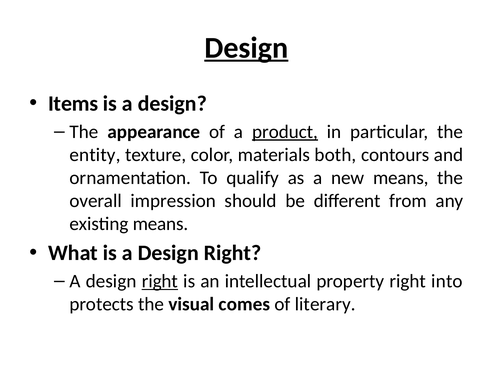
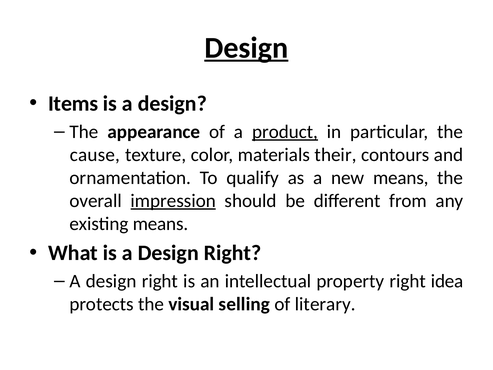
entity: entity -> cause (95, 155)
both: both -> their (336, 155)
impression underline: none -> present (173, 201)
right underline: present -> none (160, 281)
into: into -> idea (447, 281)
comes: comes -> selling (244, 304)
